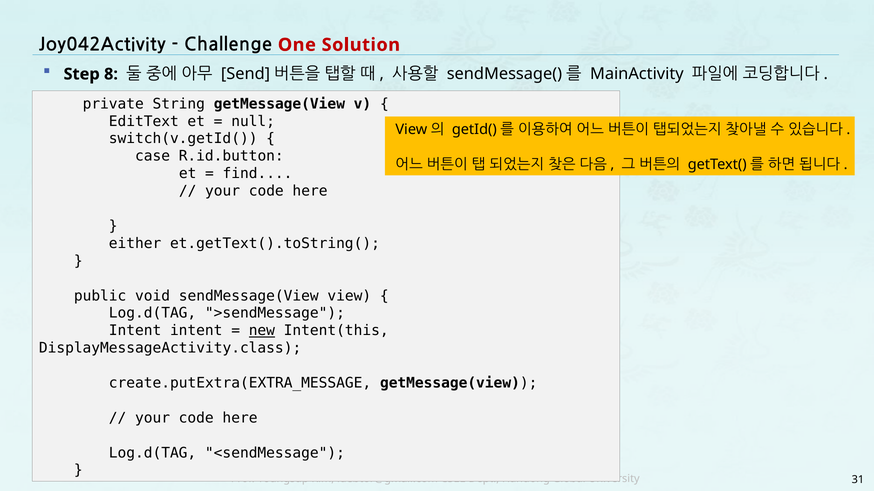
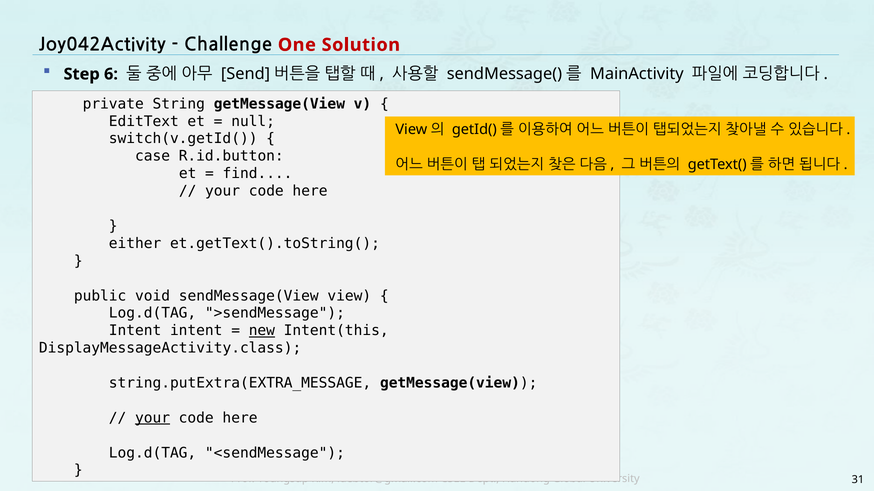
8: 8 -> 6 (111, 74)
create.putExtra(EXTRA_MESSAGE: create.putExtra(EXTRA_MESSAGE -> string.putExtra(EXTRA_MESSAGE (240, 383)
your underline: none -> present (153, 418)
